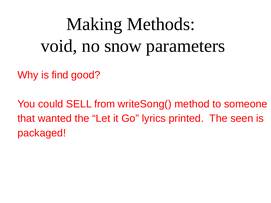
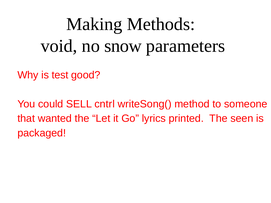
find: find -> test (60, 75)
from: from -> cntrl (105, 104)
